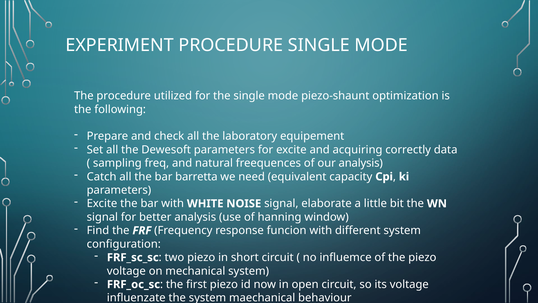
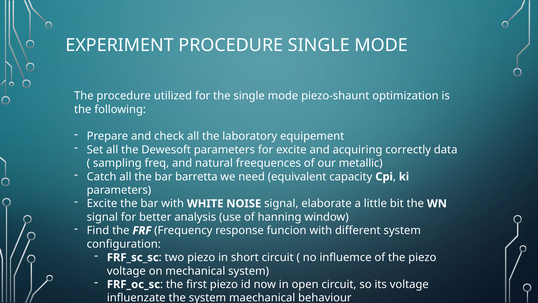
our analysis: analysis -> metallic (361, 163)
